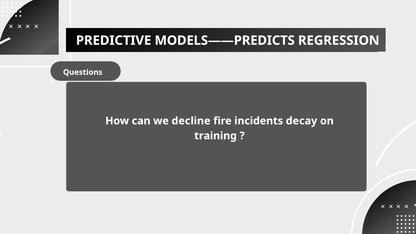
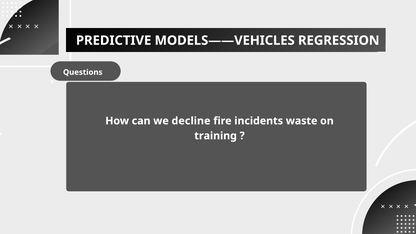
MODELS——PREDICTS: MODELS——PREDICTS -> MODELS——VEHICLES (225, 40)
decay: decay -> waste (302, 121)
